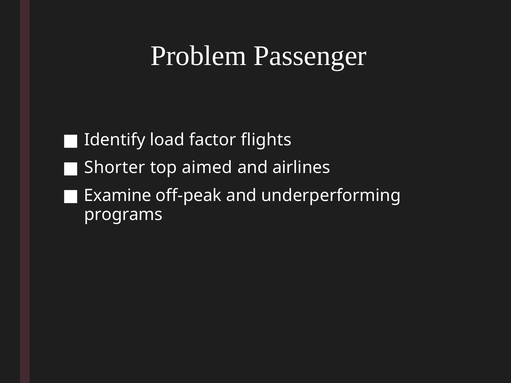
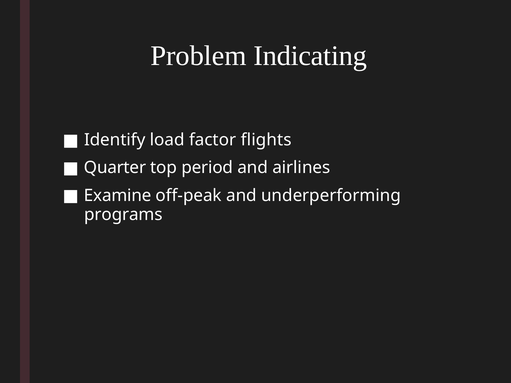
Passenger: Passenger -> Indicating (310, 56)
Shorter: Shorter -> Quarter (115, 168)
aimed: aimed -> period (207, 168)
